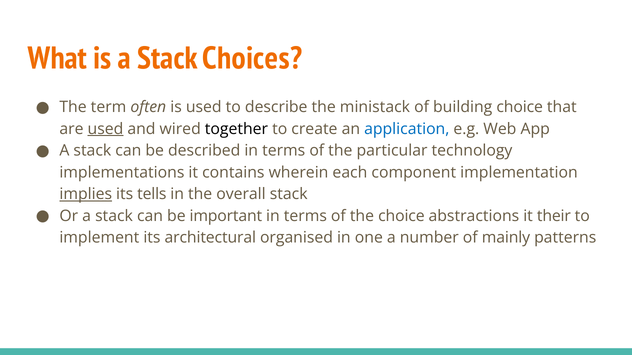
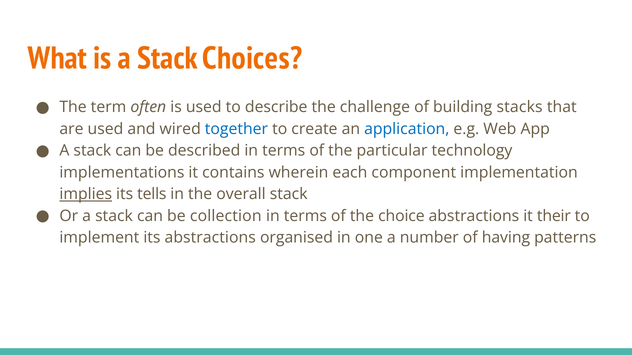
ministack: ministack -> challenge (375, 107)
building choice: choice -> stacks (520, 107)
used underline: present -> none (105, 129)
together colour: black -> blue (236, 129)
important: important -> collection (226, 216)
its architectural: architectural -> abstractions (210, 238)
mainly: mainly -> having (506, 238)
